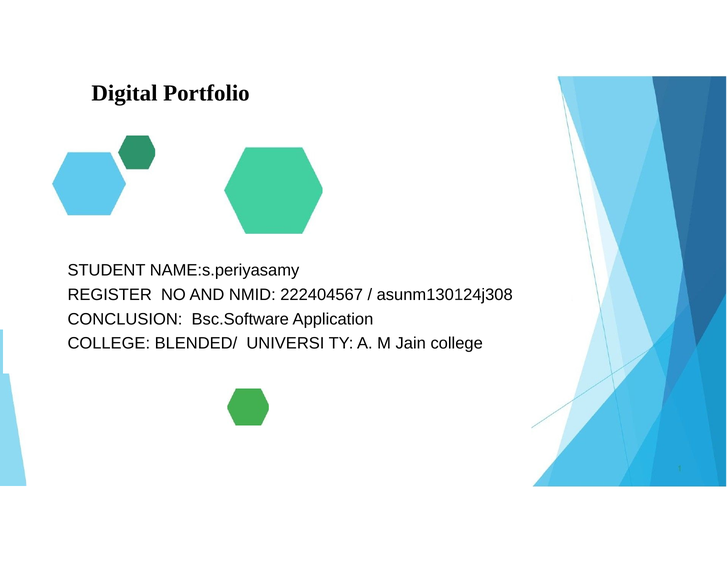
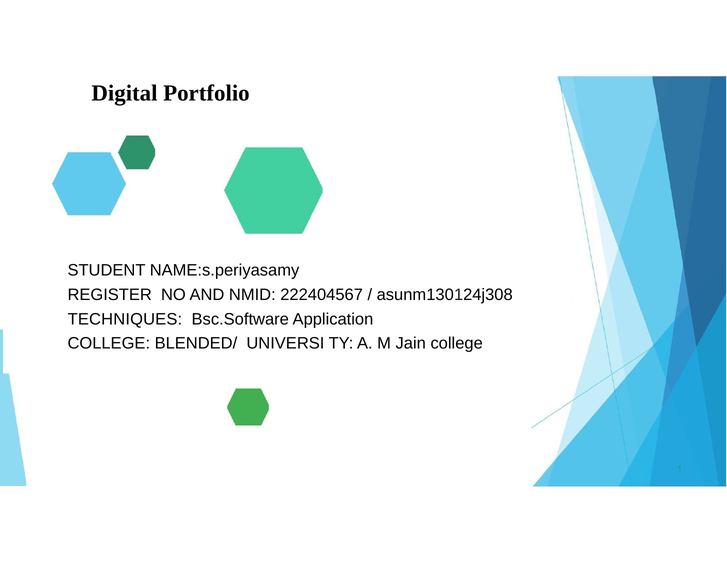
CONCLUSION: CONCLUSION -> TECHNIQUES (125, 319)
